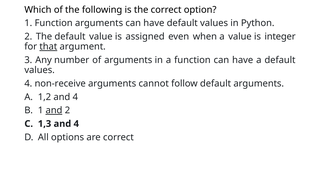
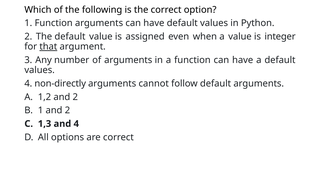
non-receive: non-receive -> non-directly (60, 84)
1,2 and 4: 4 -> 2 (75, 97)
and underline: present -> none (54, 110)
